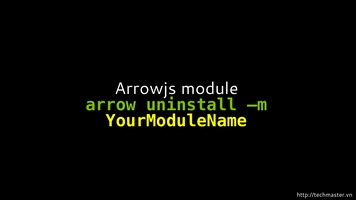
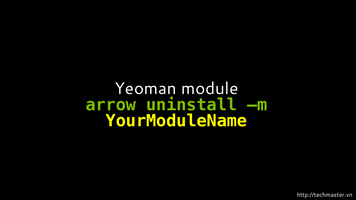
Arrowjs: Arrowjs -> Yeoman (146, 89)
